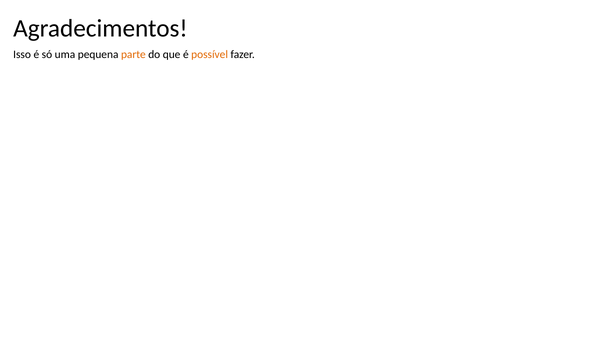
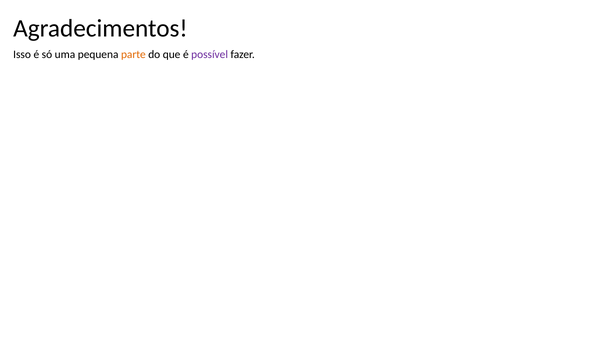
possível colour: orange -> purple (210, 55)
